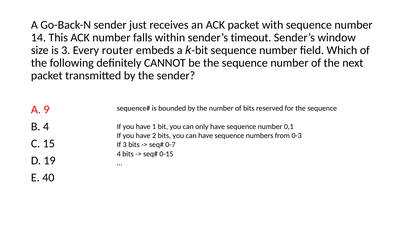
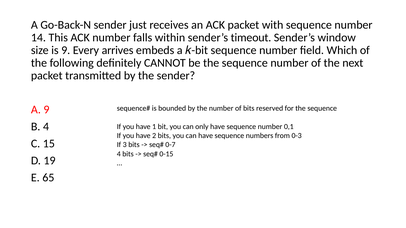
is 3: 3 -> 9 (66, 50)
router: router -> arrives (118, 50)
40: 40 -> 65 (48, 178)
